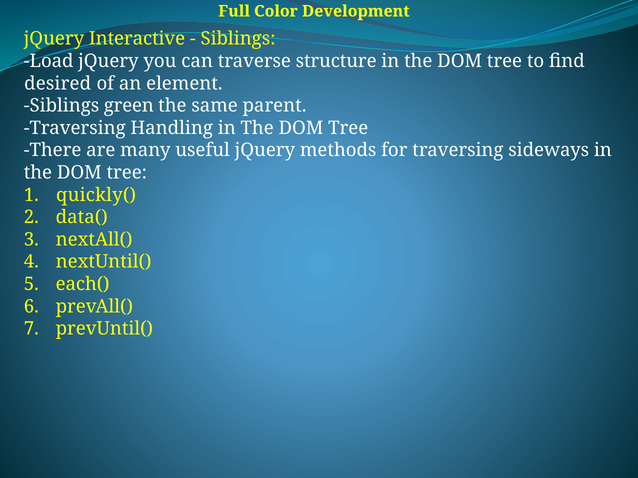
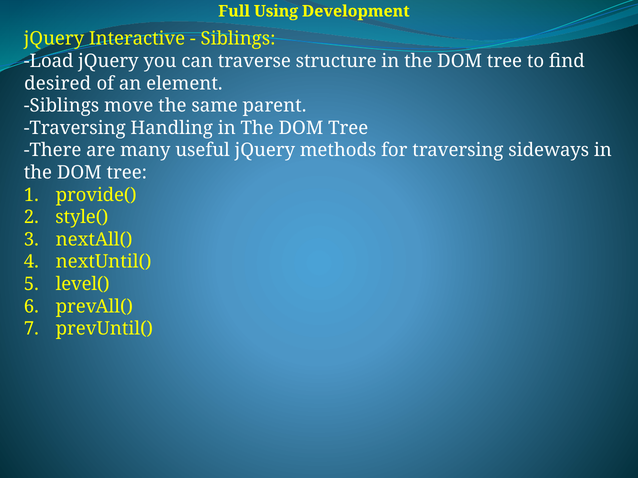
Color: Color -> Using (276, 11)
green: green -> move (129, 106)
quickly(: quickly( -> provide( (96, 195)
data(: data( -> style( (82, 217)
each(: each( -> level( (83, 284)
